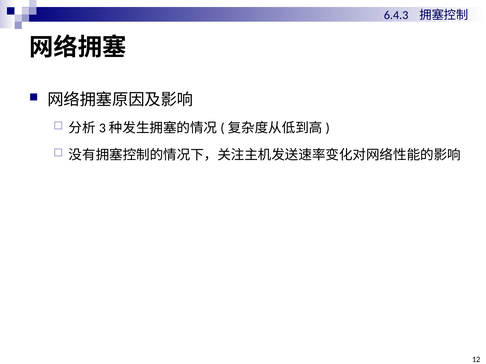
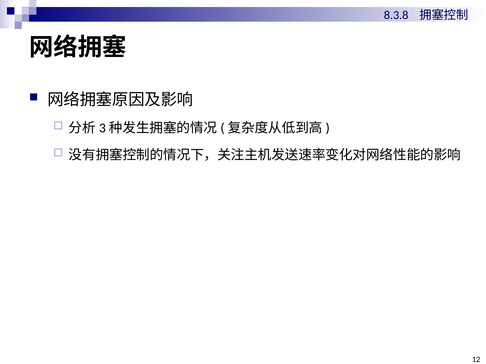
6.4.3: 6.4.3 -> 8.3.8 (396, 15)
